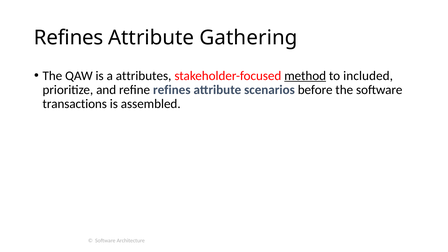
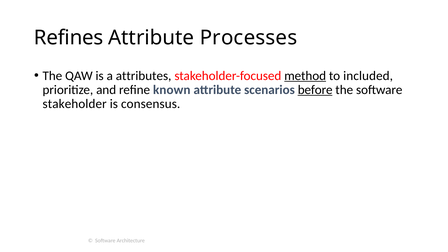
Gathering: Gathering -> Processes (248, 38)
refine refines: refines -> known (172, 90)
before underline: none -> present (315, 90)
transactions: transactions -> stakeholder (75, 104)
assembled: assembled -> consensus (151, 104)
